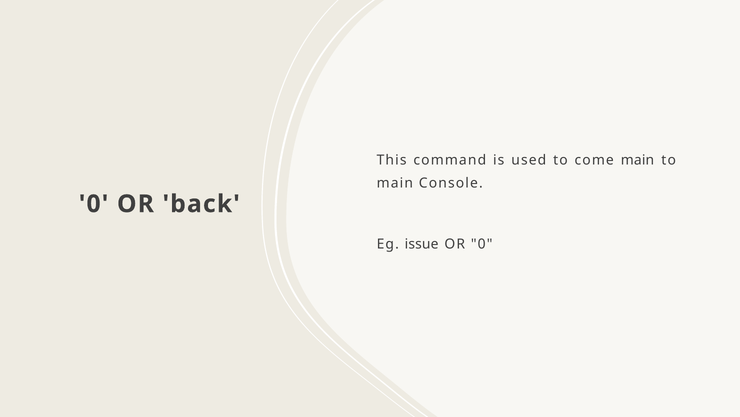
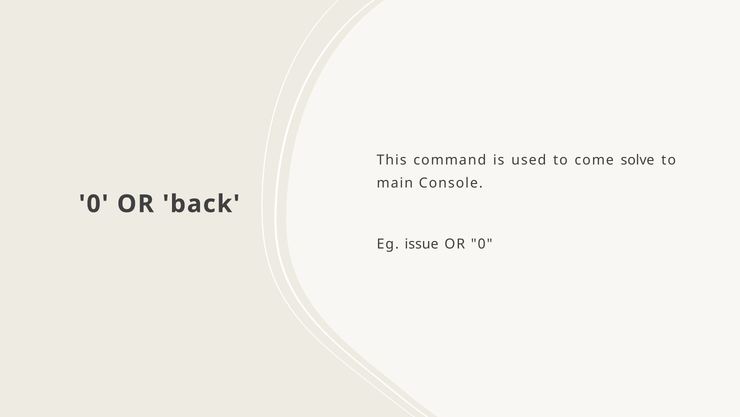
come main: main -> solve (638, 160)
